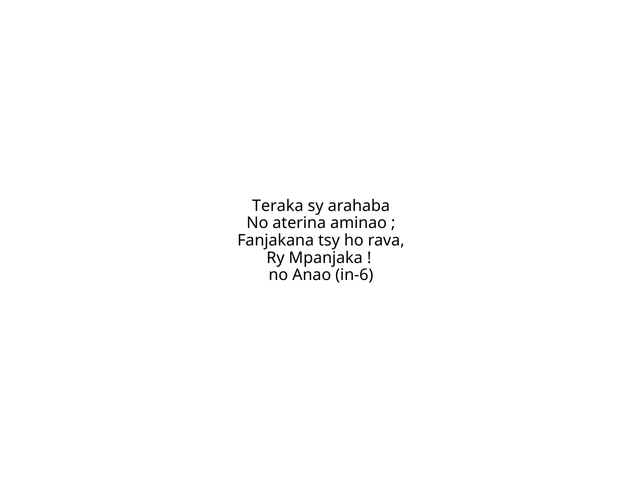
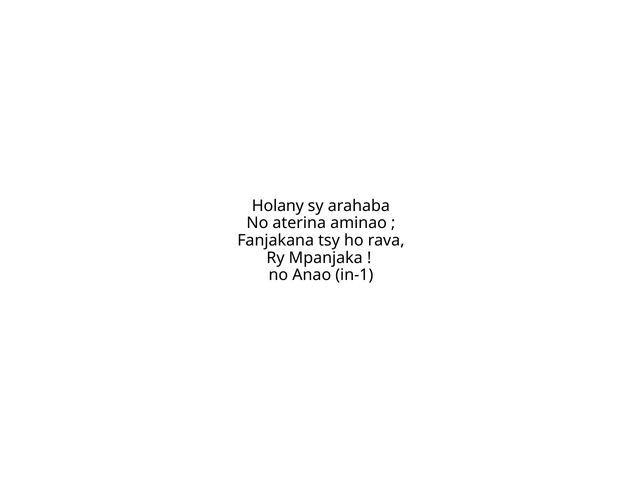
Teraka: Teraka -> Holany (278, 206)
in-6: in-6 -> in-1 (354, 275)
